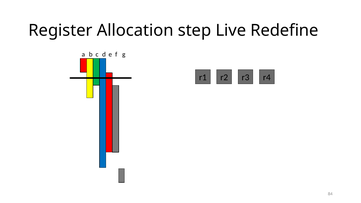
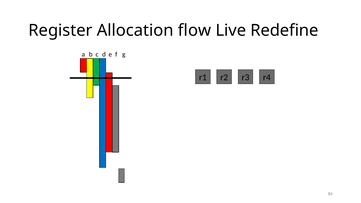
step: step -> flow (194, 30)
